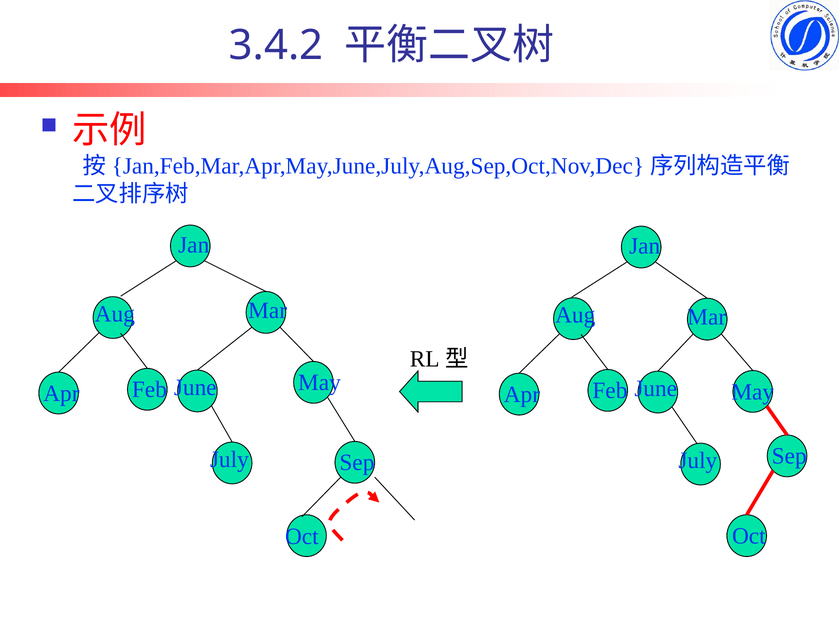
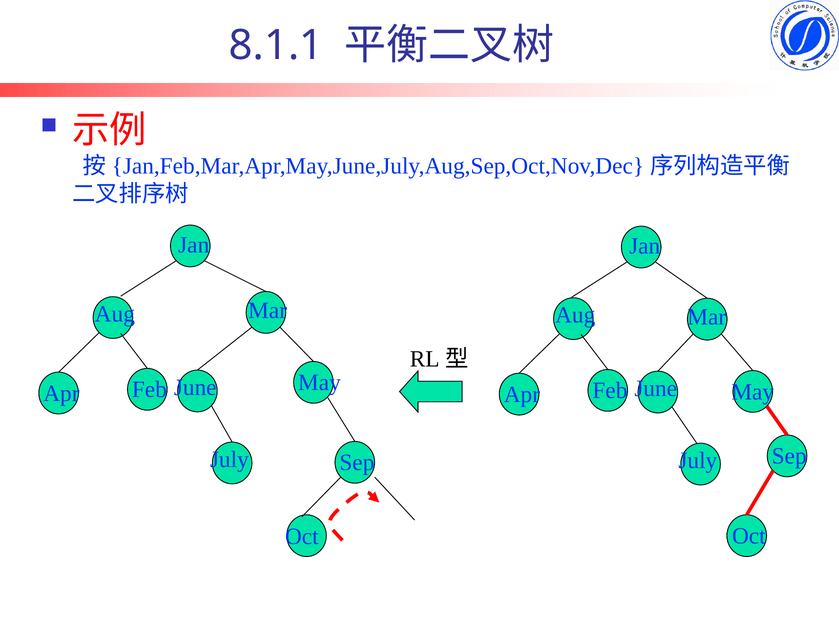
3.4.2: 3.4.2 -> 8.1.1 (276, 45)
